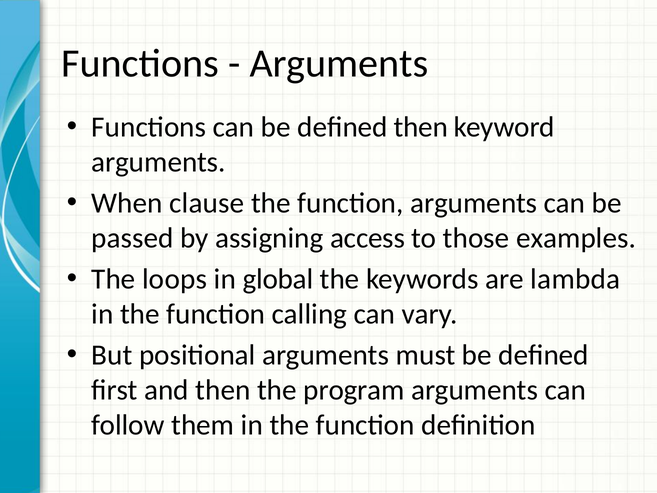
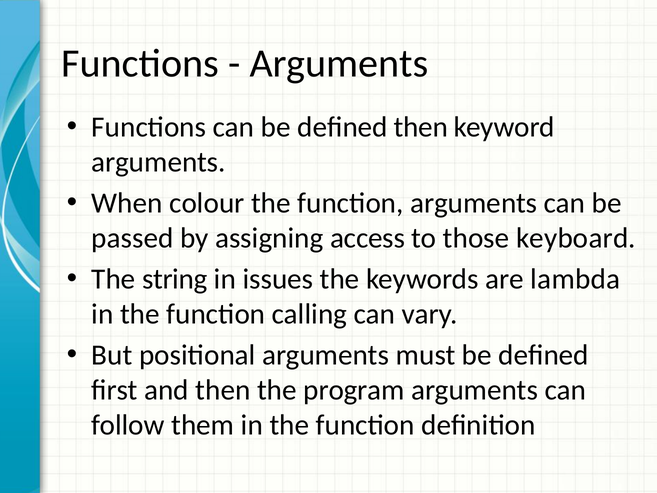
clause: clause -> colour (207, 203)
examples: examples -> keyboard (576, 238)
loops: loops -> string (175, 279)
global: global -> issues (278, 279)
